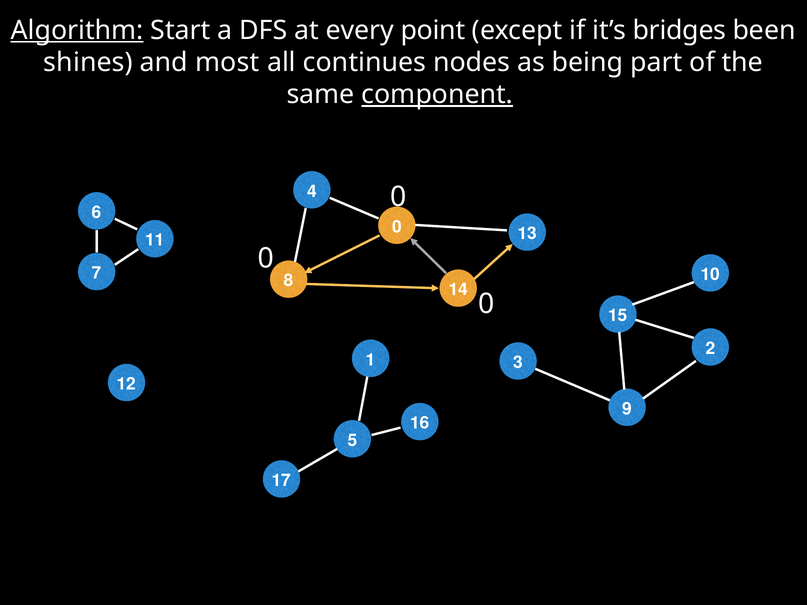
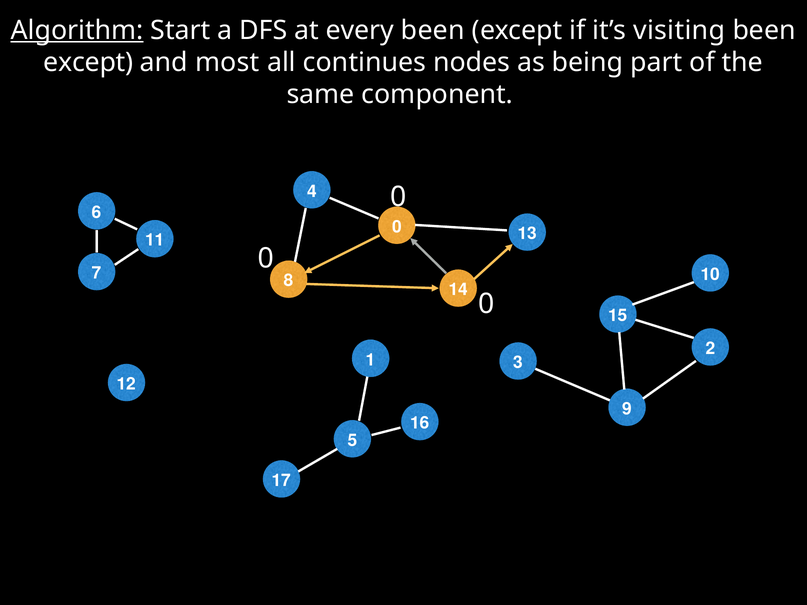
every point: point -> been (433, 30)
bridges: bridges -> visiting (679, 30)
shines: shines -> except (88, 62)
component underline: present -> none (437, 95)
